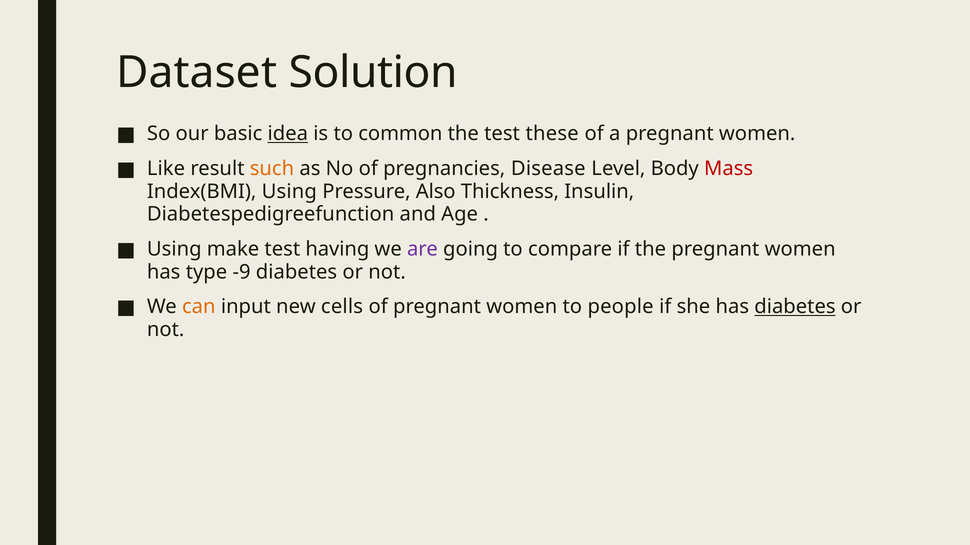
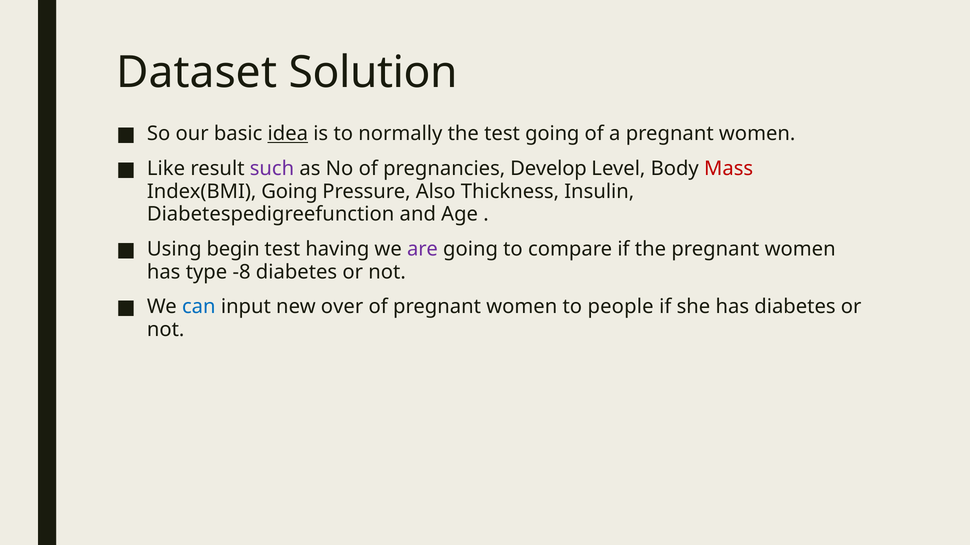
common: common -> normally (400, 134)
test these: these -> going (552, 134)
such colour: orange -> purple (272, 169)
Disease: Disease -> Develop (548, 169)
Index(BMI Using: Using -> Going (289, 192)
make: make -> begin (233, 249)
-9: -9 -> -8 (242, 272)
can colour: orange -> blue (199, 307)
cells: cells -> over (342, 307)
diabetes underline: present -> none (795, 307)
